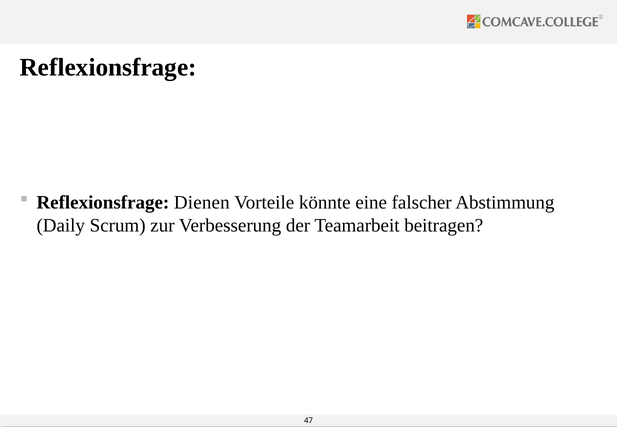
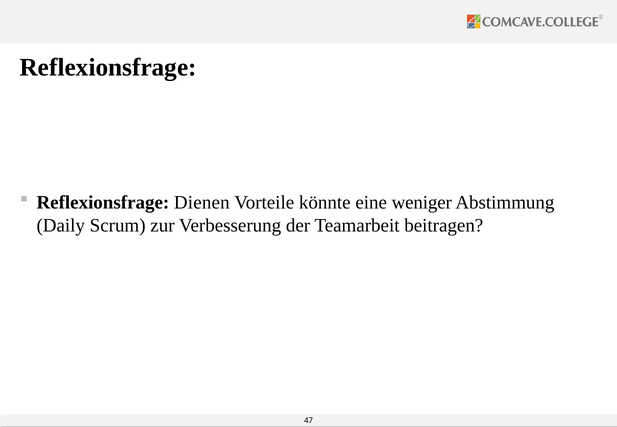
falscher: falscher -> weniger (422, 203)
